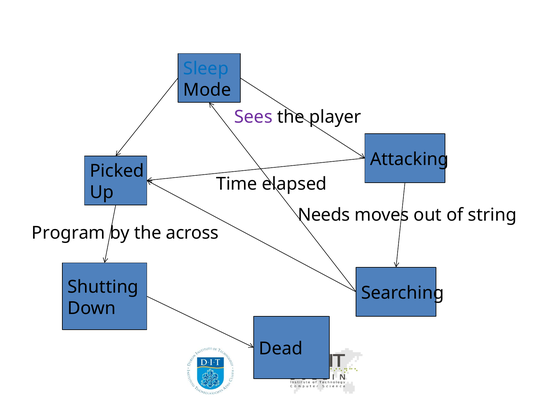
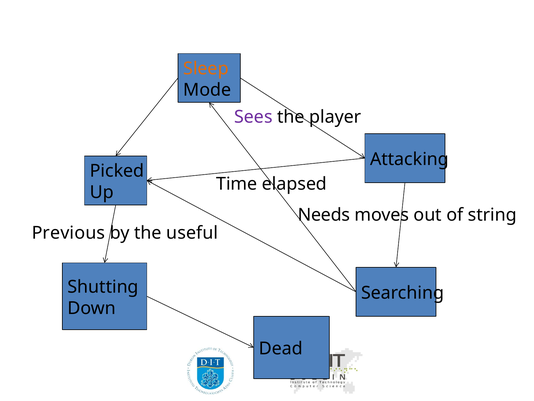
Sleep colour: blue -> orange (206, 68)
Program: Program -> Previous (68, 233)
across: across -> useful (192, 233)
